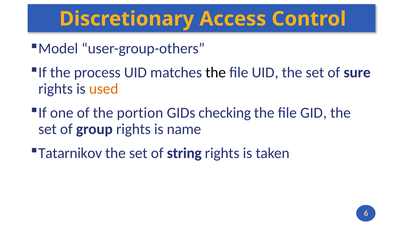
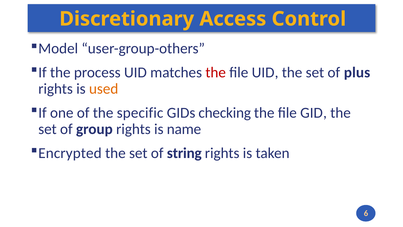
the colour: black -> red (216, 72)
sure: sure -> plus (357, 72)
portion: portion -> specific (140, 113)
Tatarnikov: Tatarnikov -> Encrypted (70, 153)
